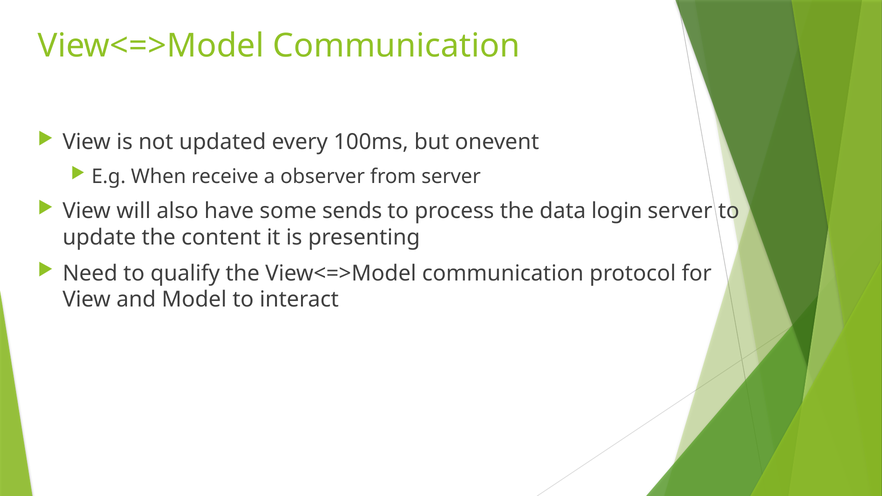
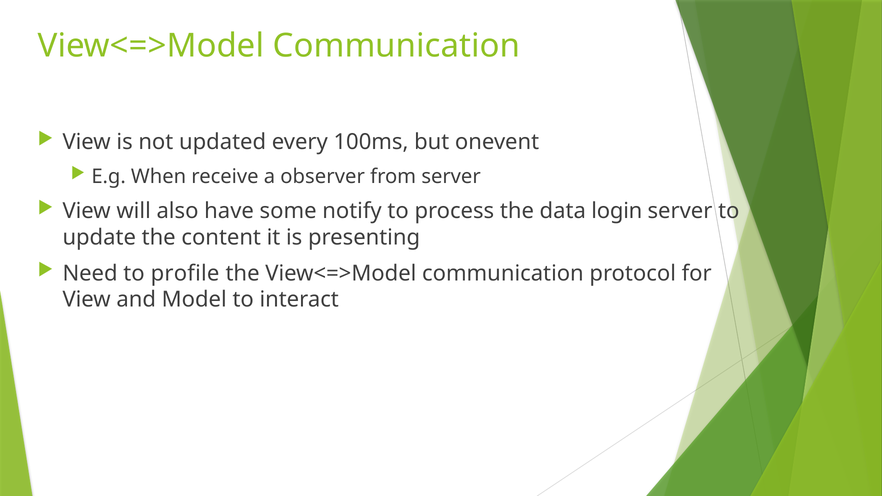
sends: sends -> notify (352, 211)
qualify: qualify -> profile (185, 273)
